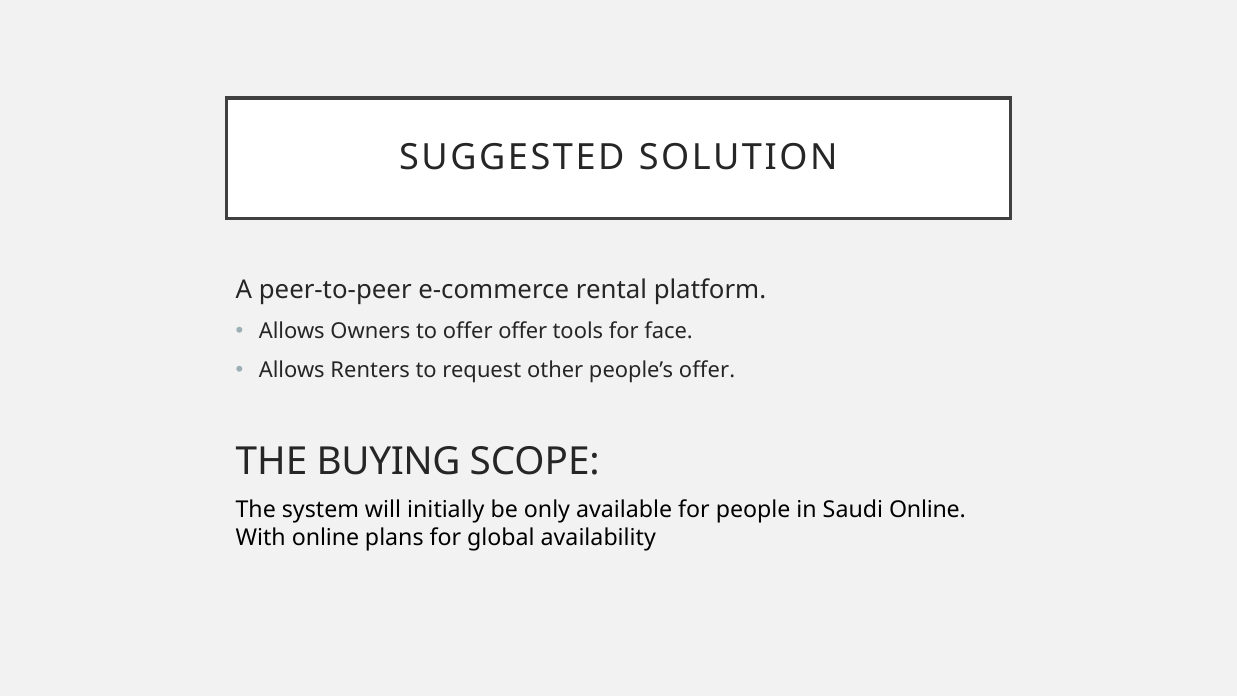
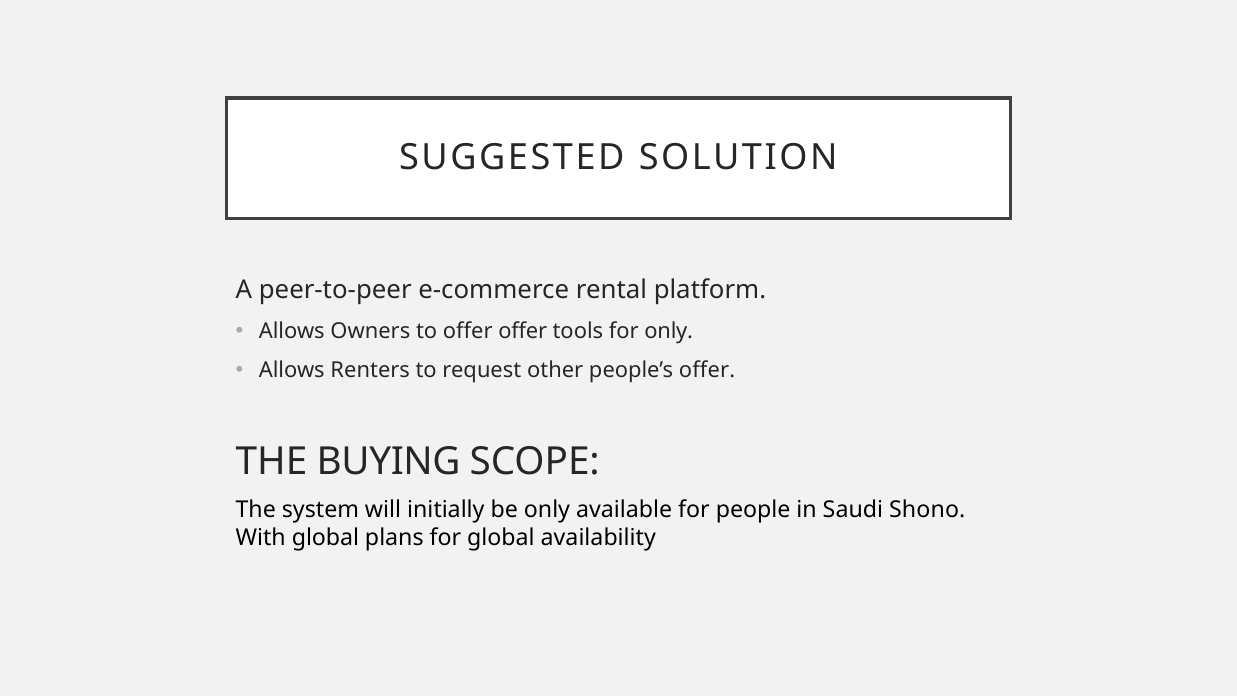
for face: face -> only (669, 331)
Saudi Online: Online -> Shono (927, 510)
With online: online -> global (325, 538)
